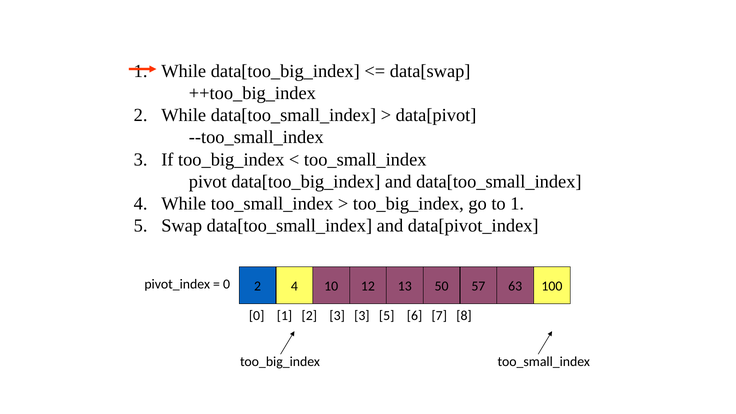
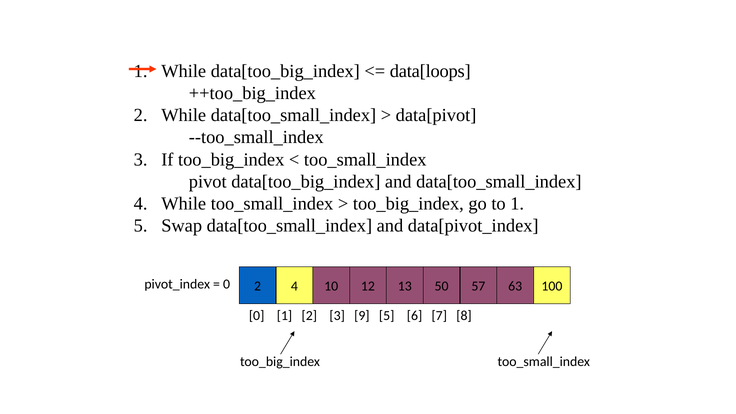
data[swap: data[swap -> data[loops (430, 71)
3 3: 3 -> 9 (362, 316)
